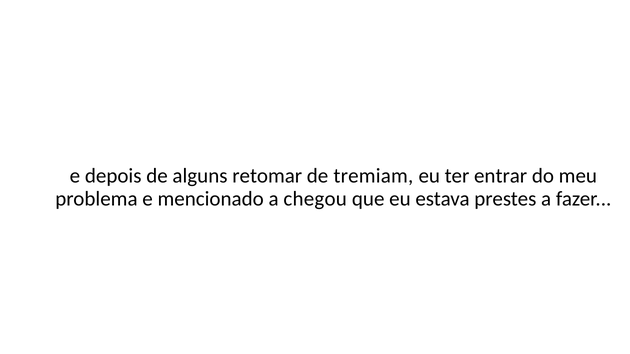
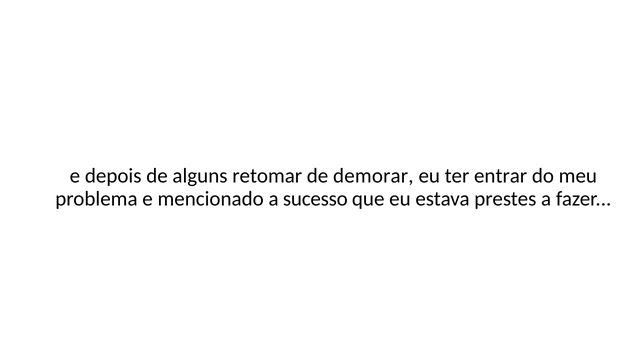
tremiam: tremiam -> demorar (373, 176)
chegou: chegou -> sucesso (315, 199)
